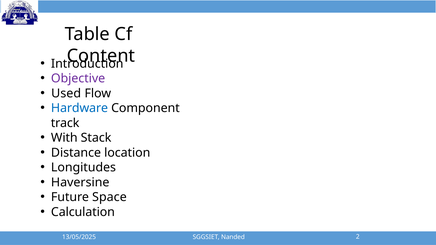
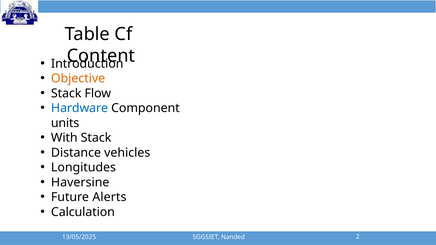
Objective colour: purple -> orange (78, 79)
Used: Used -> Stack (66, 94)
track: track -> units (65, 123)
location: location -> vehicles (127, 153)
Space: Space -> Alerts (109, 197)
